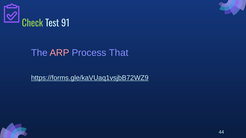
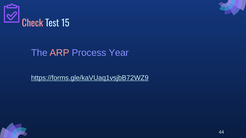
Check colour: light green -> pink (32, 23)
91: 91 -> 15 (65, 23)
That: That -> Year (119, 53)
